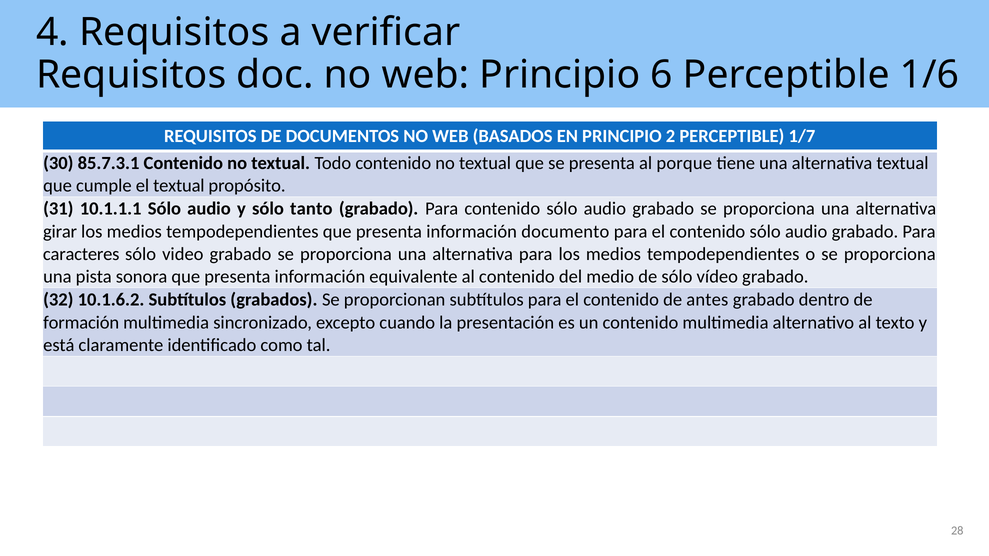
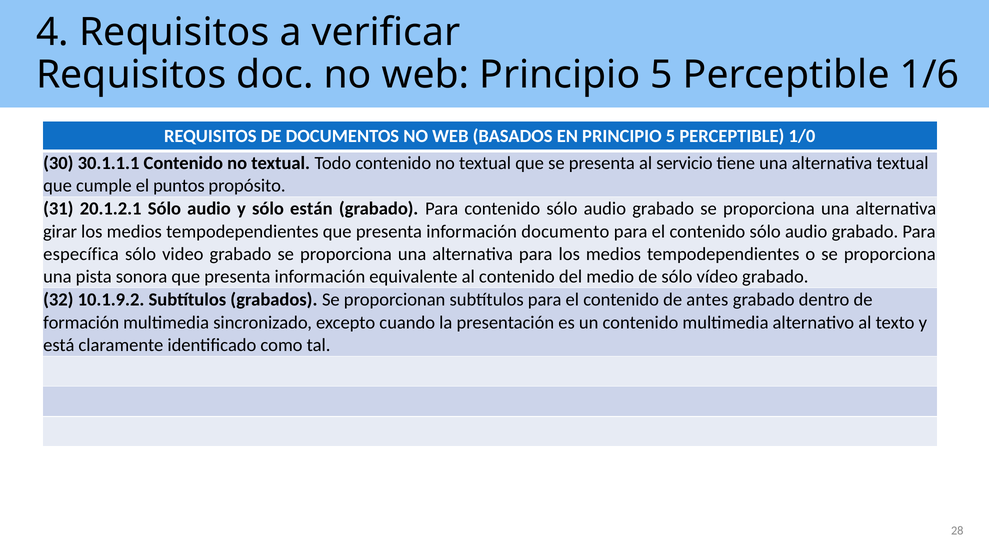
web Principio 6: 6 -> 5 (662, 75)
EN PRINCIPIO 2: 2 -> 5 (671, 136)
1/7: 1/7 -> 1/0 (802, 136)
85.7.3.1: 85.7.3.1 -> 30.1.1.1 (109, 163)
porque: porque -> servicio (684, 163)
el textual: textual -> puntos (179, 186)
10.1.1.1: 10.1.1.1 -> 20.1.2.1 (111, 209)
tanto: tanto -> están (311, 209)
caracteres: caracteres -> específica (81, 254)
10.1.6.2: 10.1.6.2 -> 10.1.9.2 (111, 300)
